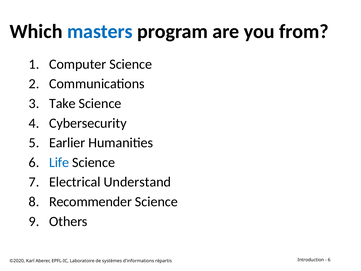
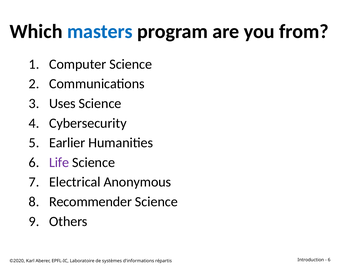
Take: Take -> Uses (62, 103)
Life colour: blue -> purple (59, 162)
Understand: Understand -> Anonymous (137, 182)
